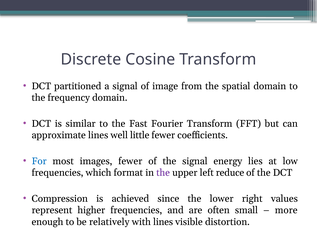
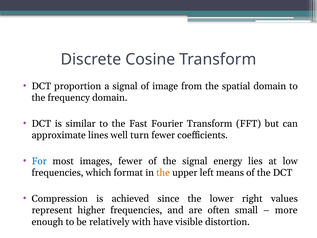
partitioned: partitioned -> proportion (78, 86)
little: little -> turn (140, 135)
the colour: purple -> orange (163, 173)
reduce: reduce -> means (230, 173)
with lines: lines -> have (163, 222)
